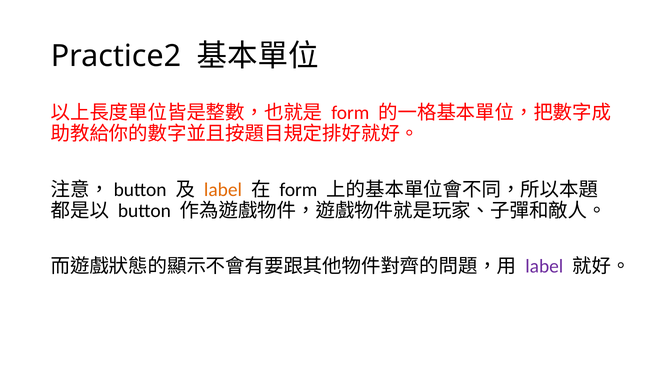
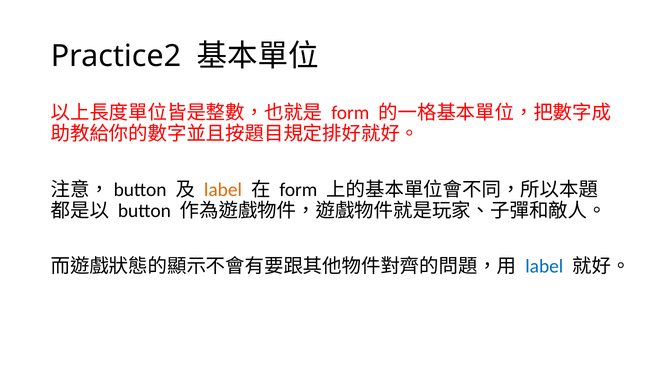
label colour: purple -> blue (544, 266)
